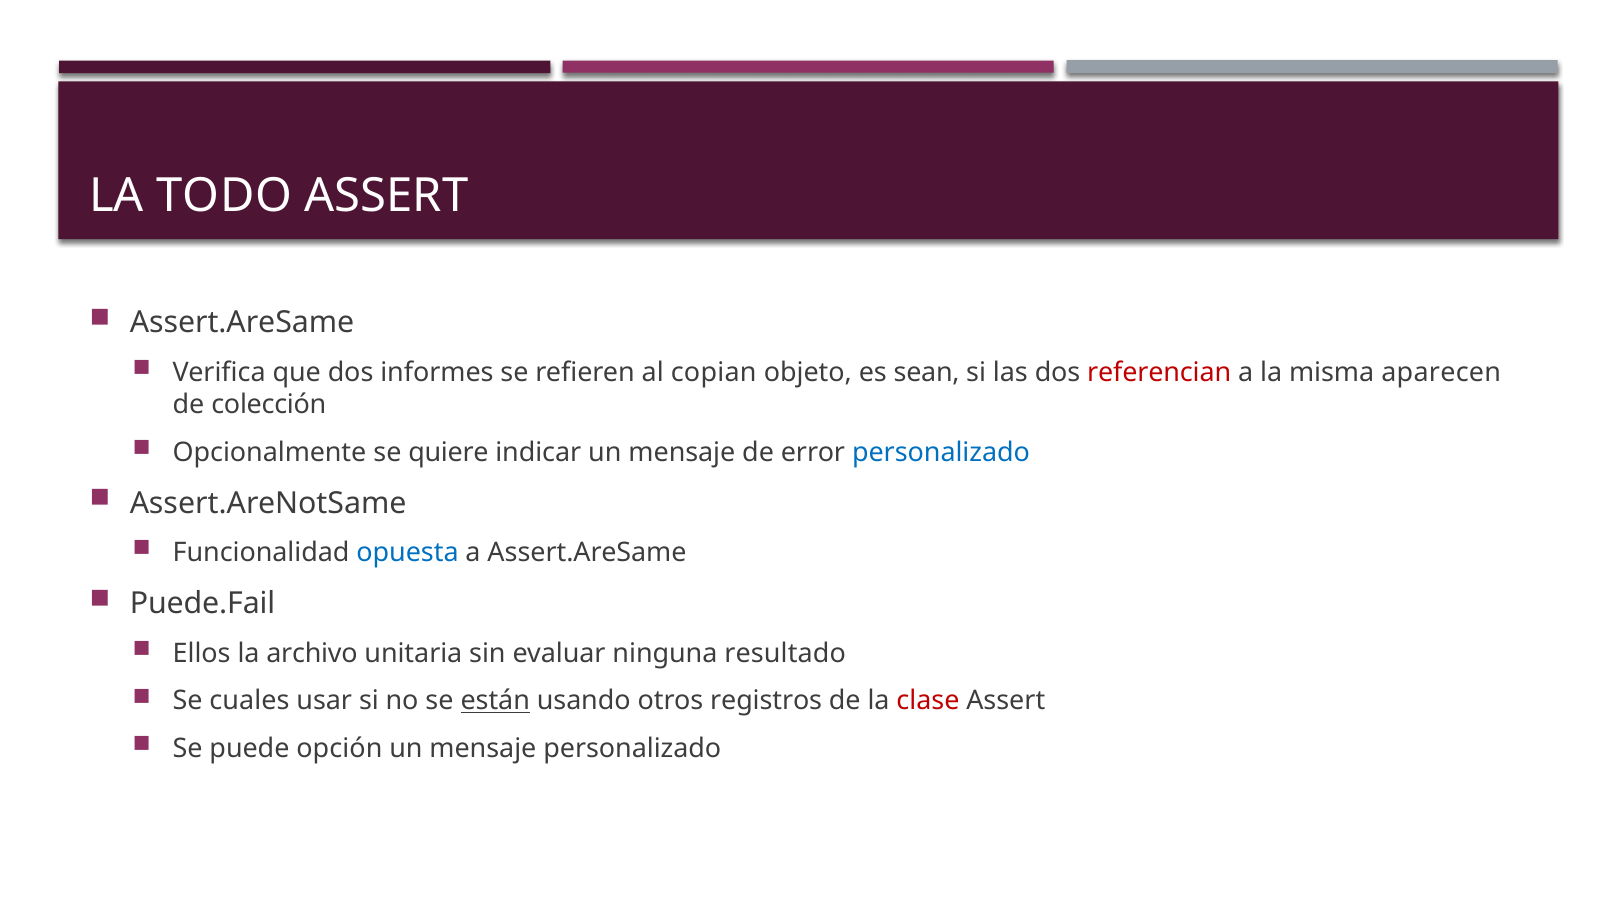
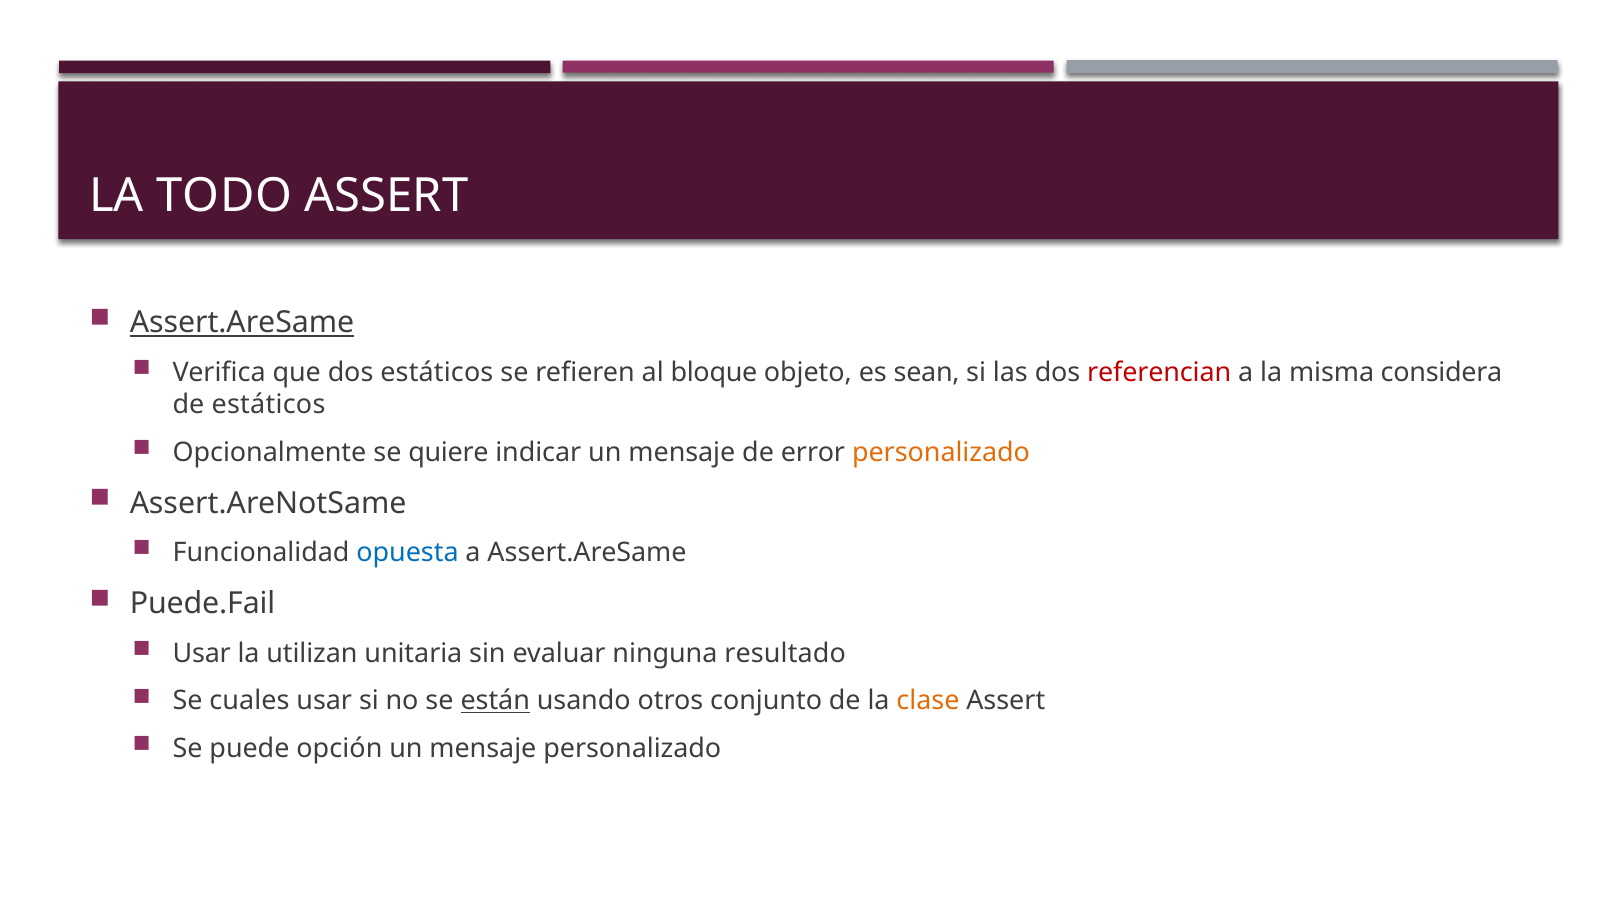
Assert.AreSame underline: none -> present (242, 323)
dos informes: informes -> estáticos (437, 373)
copian: copian -> bloque (714, 373)
aparecen: aparecen -> considera (1441, 373)
de colección: colección -> estáticos (269, 405)
personalizado colour: blue -> orange (941, 453)
Ellos: Ellos -> Usar (202, 654)
archivo: archivo -> utilizan (312, 654)
registros: registros -> conjunto (766, 701)
clase colour: red -> orange (928, 701)
